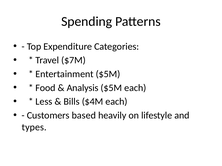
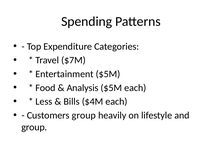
Customers based: based -> group (84, 116)
types: types -> group (34, 128)
